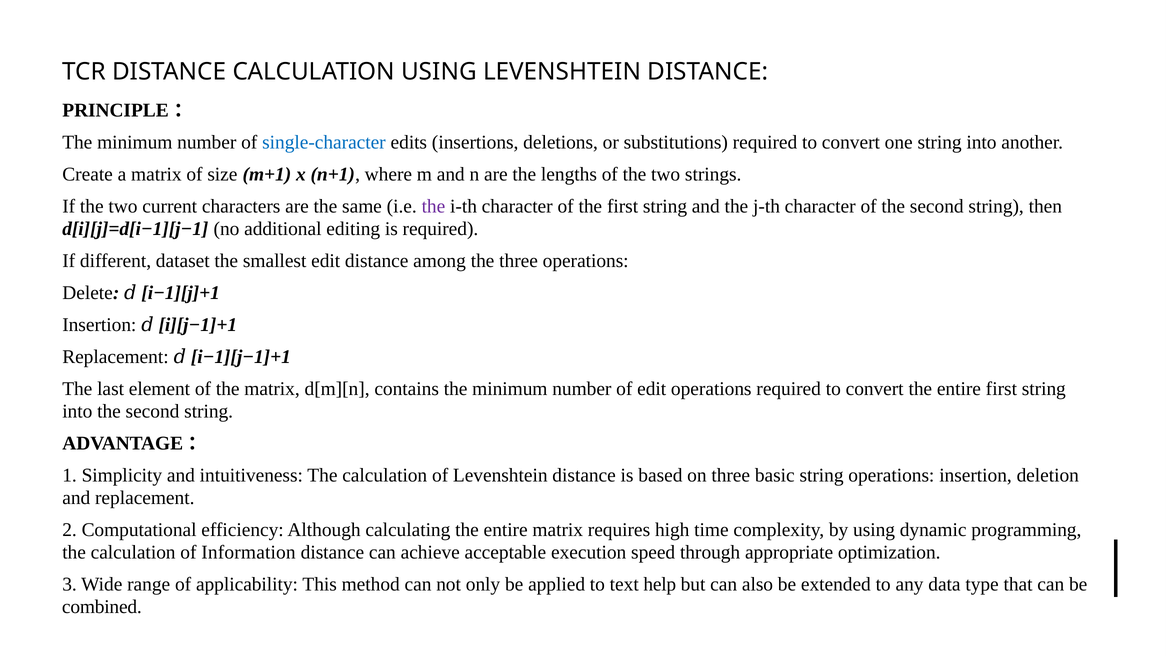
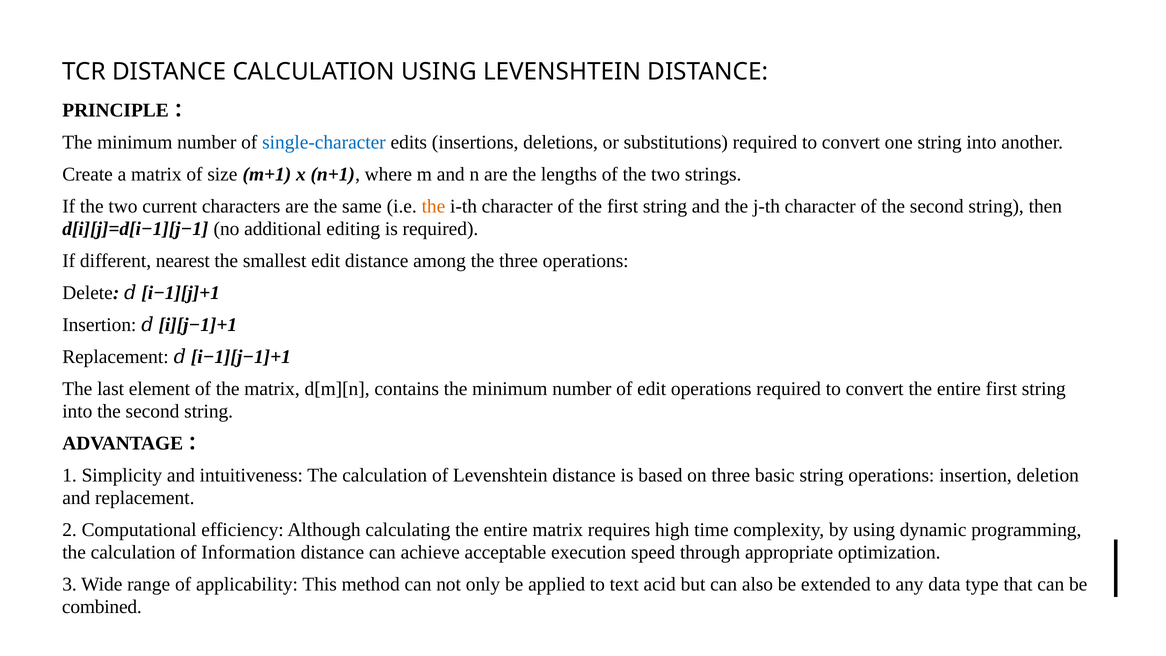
the colour: purple -> orange (433, 206)
dataset: dataset -> nearest (183, 261)
help: help -> acid (660, 584)
